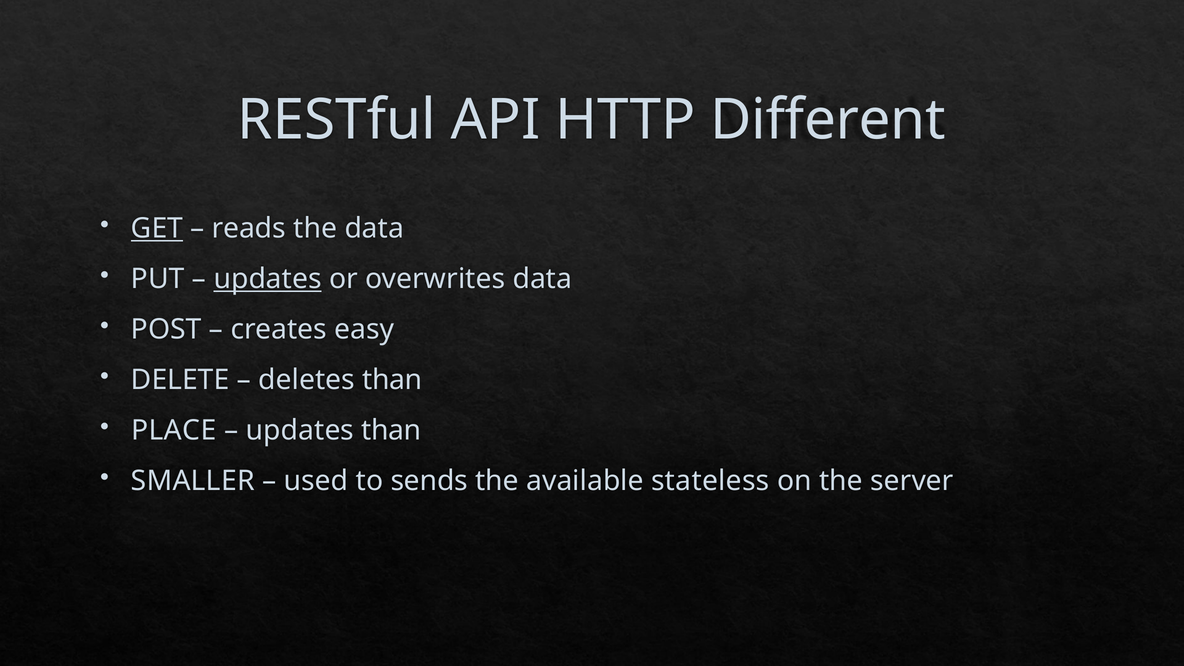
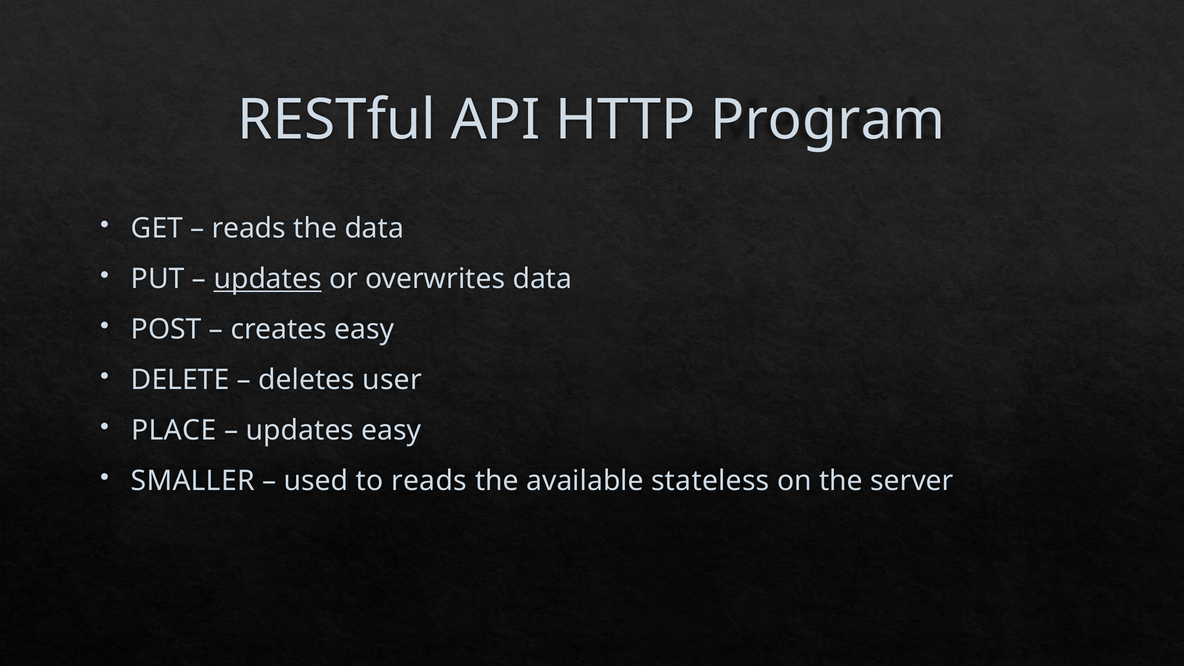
Different: Different -> Program (828, 120)
GET underline: present -> none (157, 228)
deletes than: than -> user (392, 380)
updates than: than -> easy (391, 430)
to sends: sends -> reads (429, 481)
